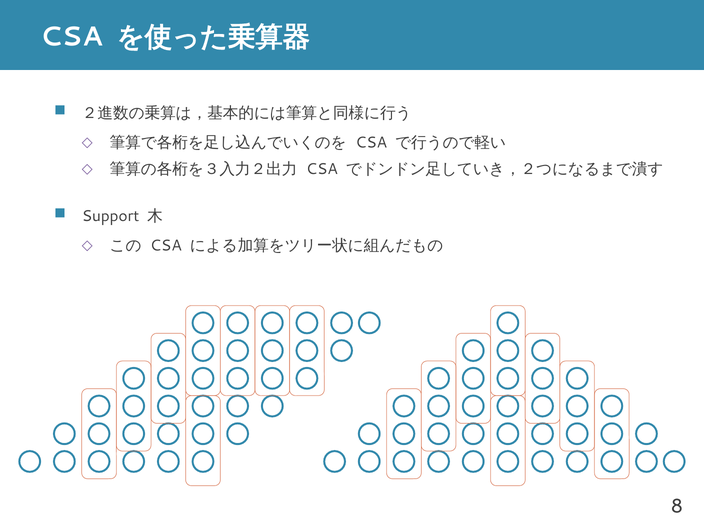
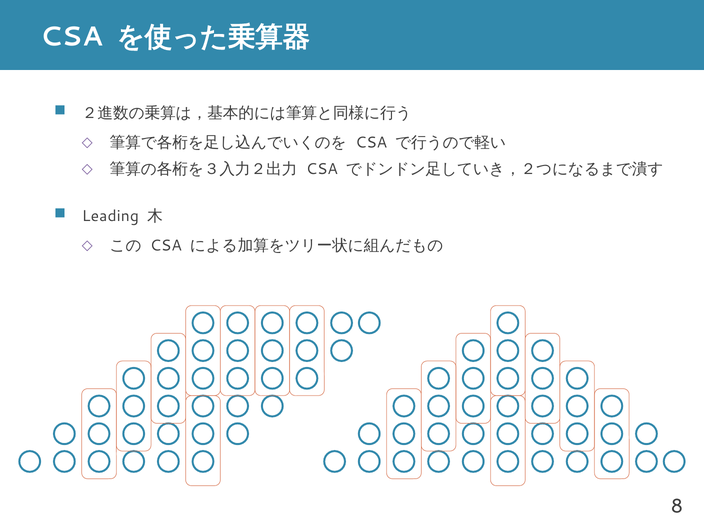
Support: Support -> Leading (110, 216)
